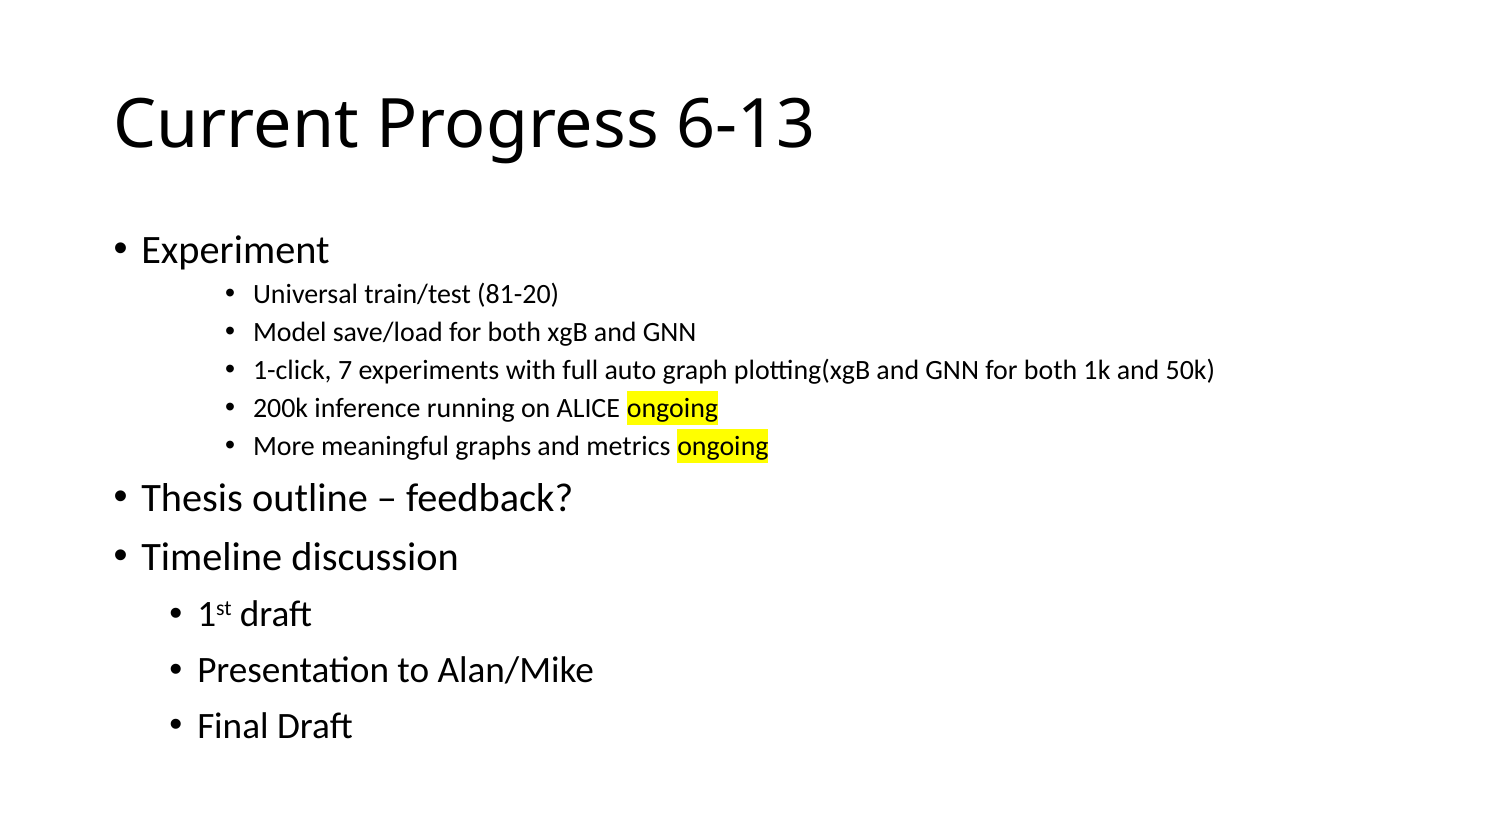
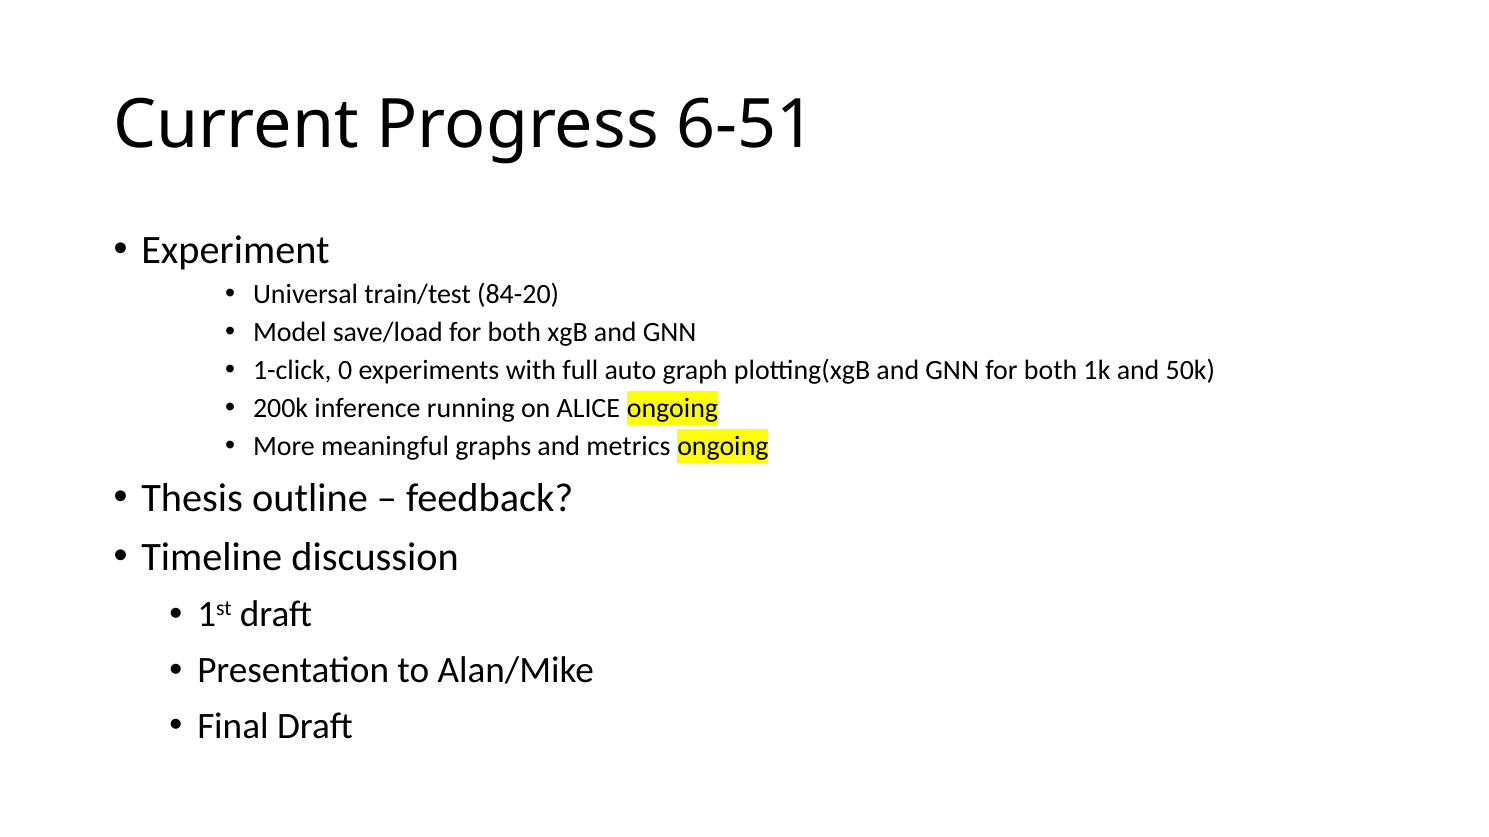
6-13: 6-13 -> 6-51 (746, 125)
81-20: 81-20 -> 84-20 (518, 295)
7: 7 -> 0 (345, 371)
